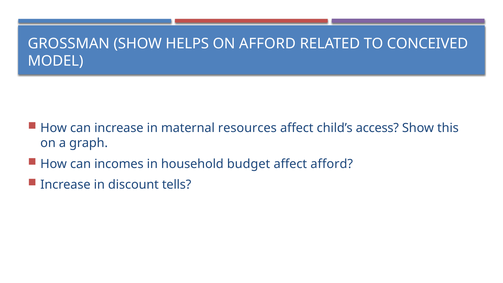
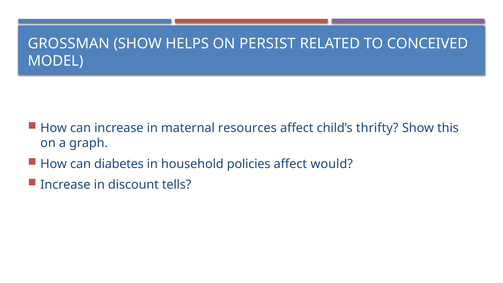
ON AFFORD: AFFORD -> PERSIST (267, 43)
access: access -> thrifty (377, 128)
incomes: incomes -> diabetes (119, 164)
budget: budget -> policies (249, 164)
affect afford: afford -> would (332, 164)
